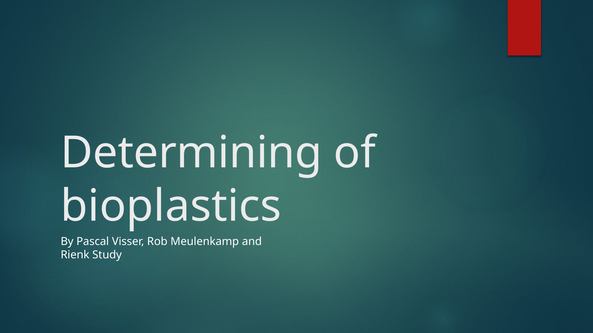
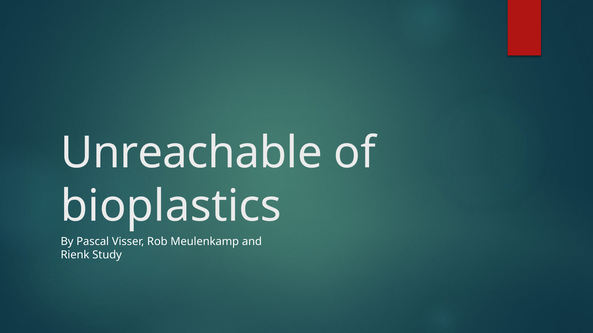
Determining: Determining -> Unreachable (192, 153)
